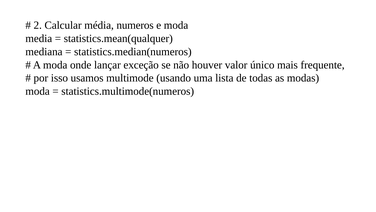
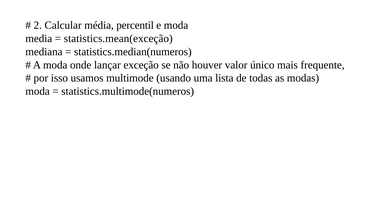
numeros: numeros -> percentil (135, 25)
statistics.mean(qualquer: statistics.mean(qualquer -> statistics.mean(exceção (118, 38)
